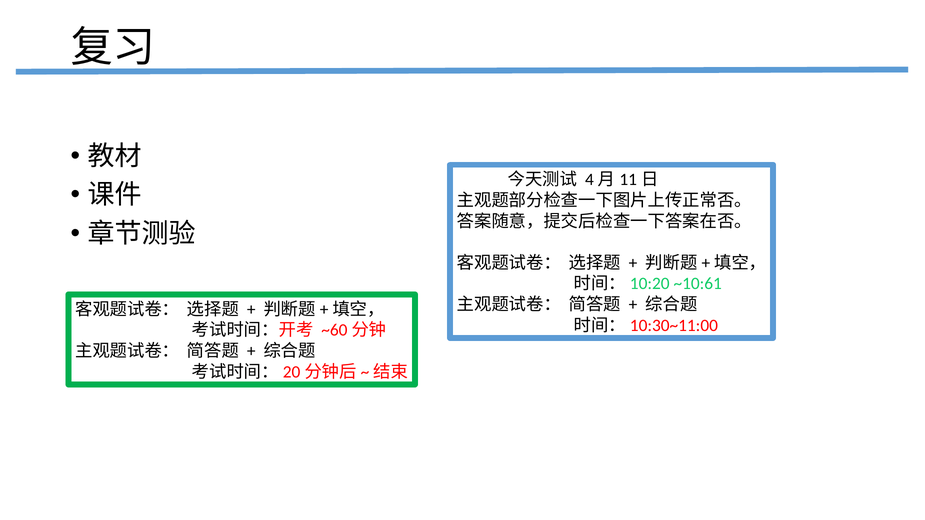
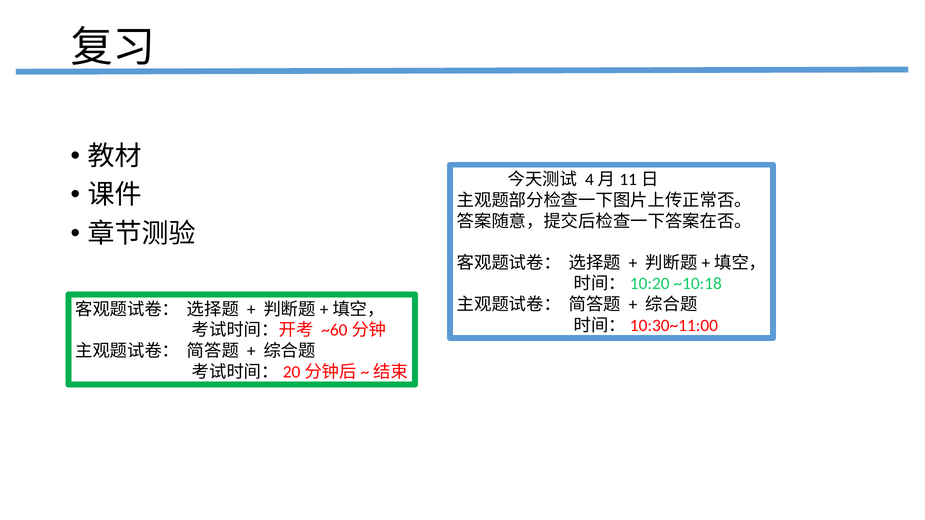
~10:61: ~10:61 -> ~10:18 (698, 284)
